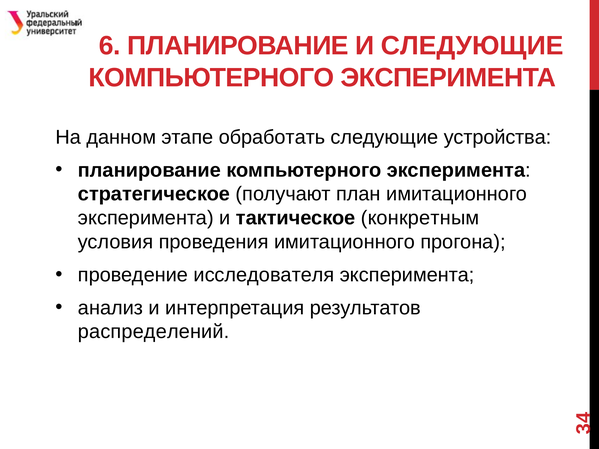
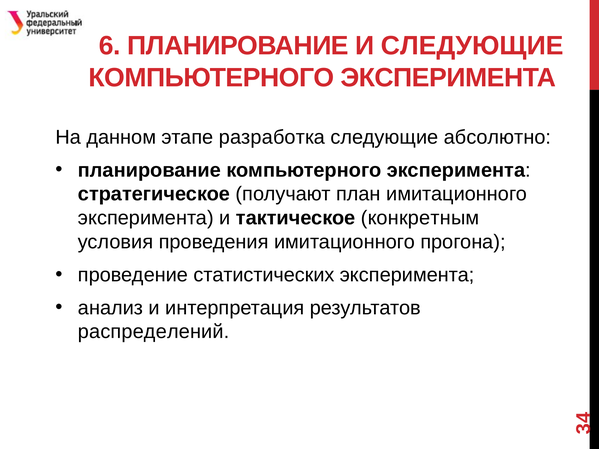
обработать: обработать -> разработка (272, 137)
устройства: устройства -> абсолютно (497, 137)
исследователя: исследователя -> статистических (264, 275)
